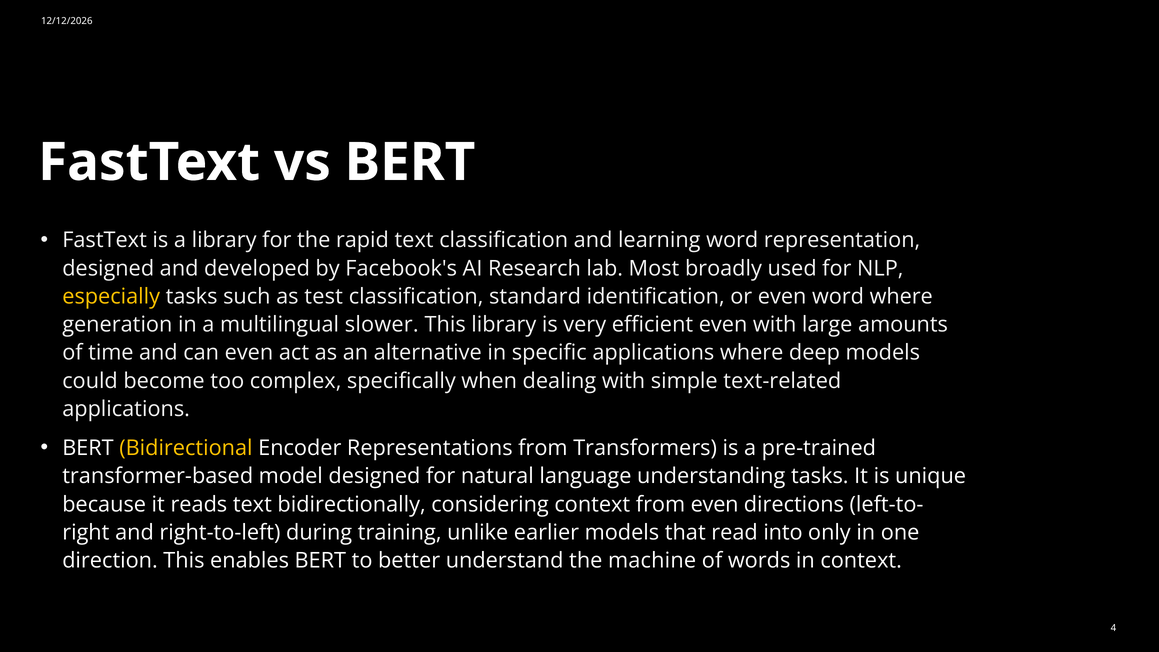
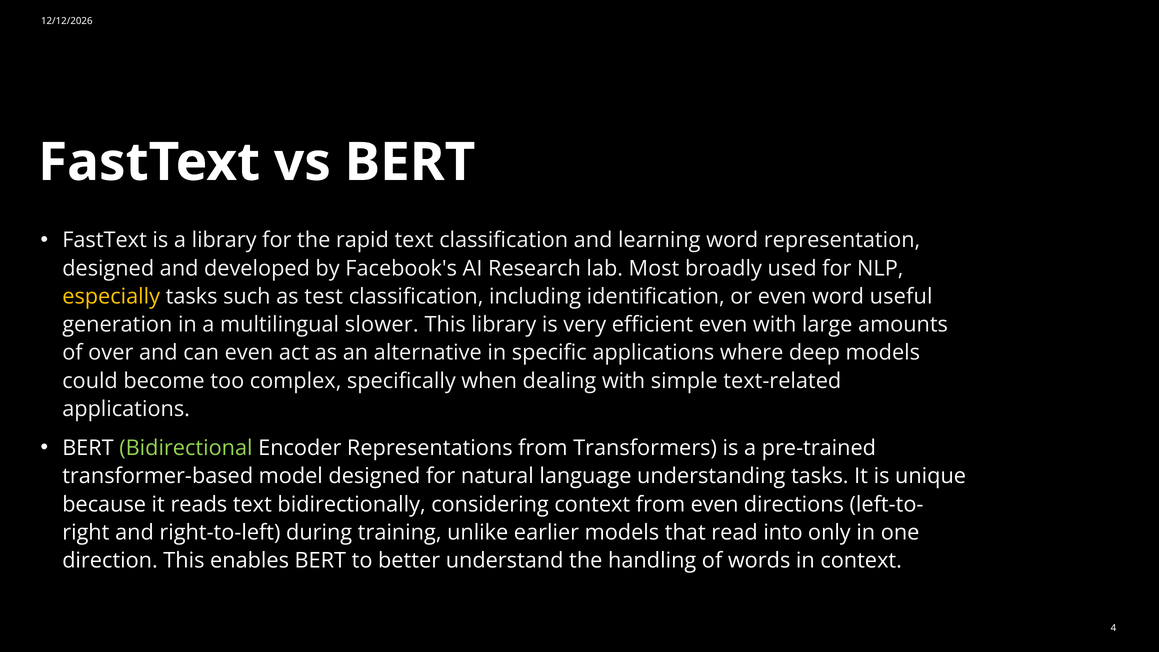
standard: standard -> including (535, 297)
word where: where -> useful (901, 297)
time: time -> over (111, 353)
Bidirectional colour: yellow -> light green (186, 448)
machine: machine -> handling (652, 561)
